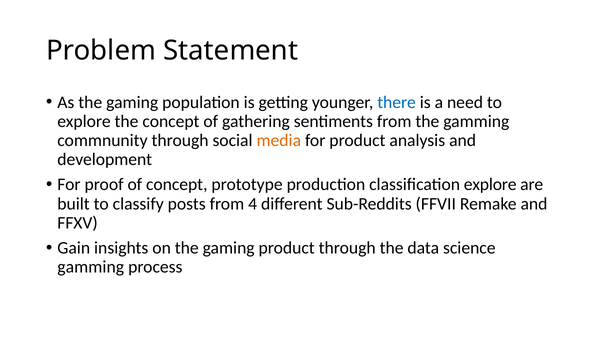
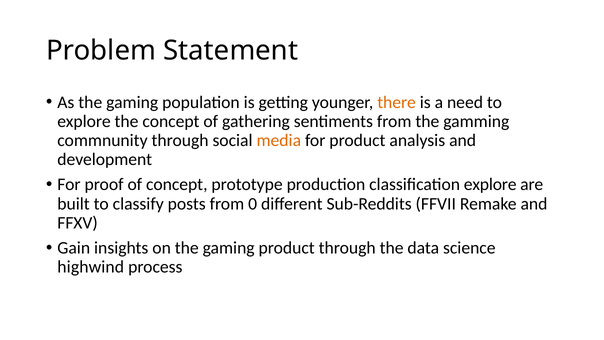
there colour: blue -> orange (397, 102)
4: 4 -> 0 (253, 204)
gamming: gamming -> highwind (91, 267)
